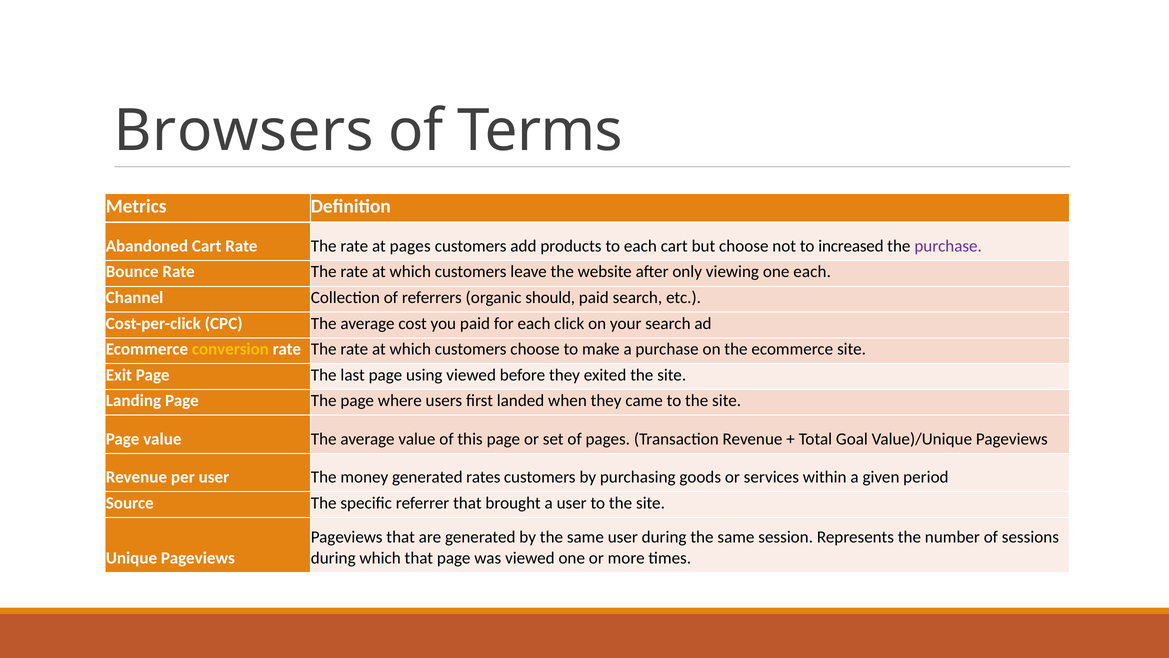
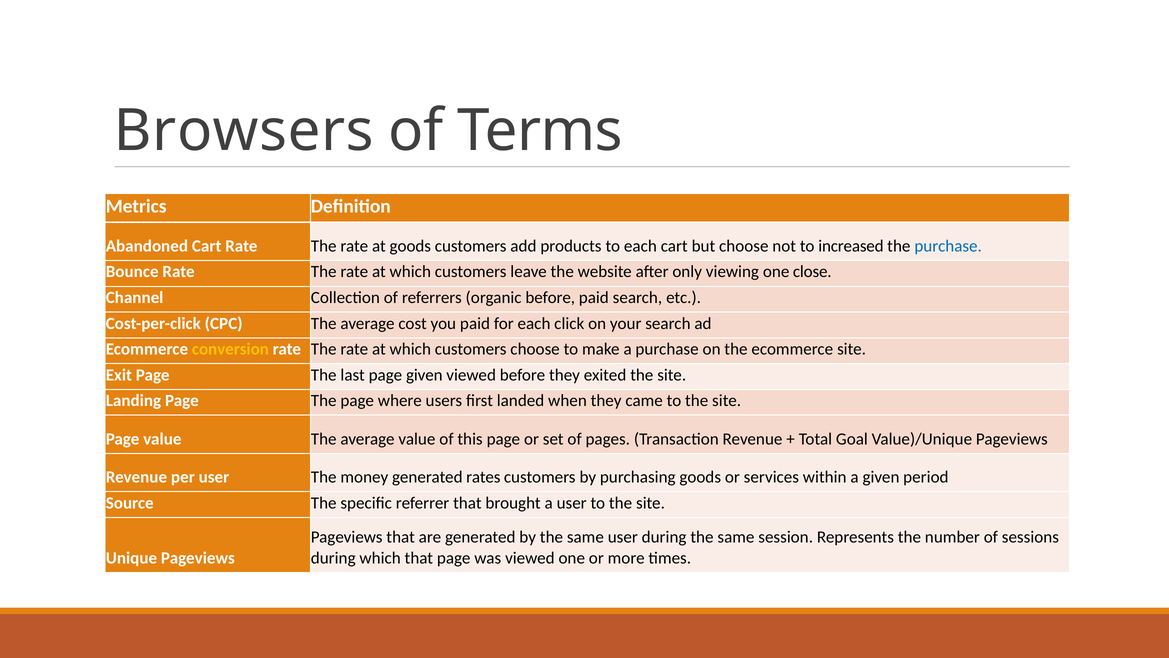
at pages: pages -> goods (410, 246)
purchase colour: purple -> blue (948, 246)
one each: each -> close (812, 272)
organic should: should -> before (550, 297)
page using: using -> given (424, 375)
